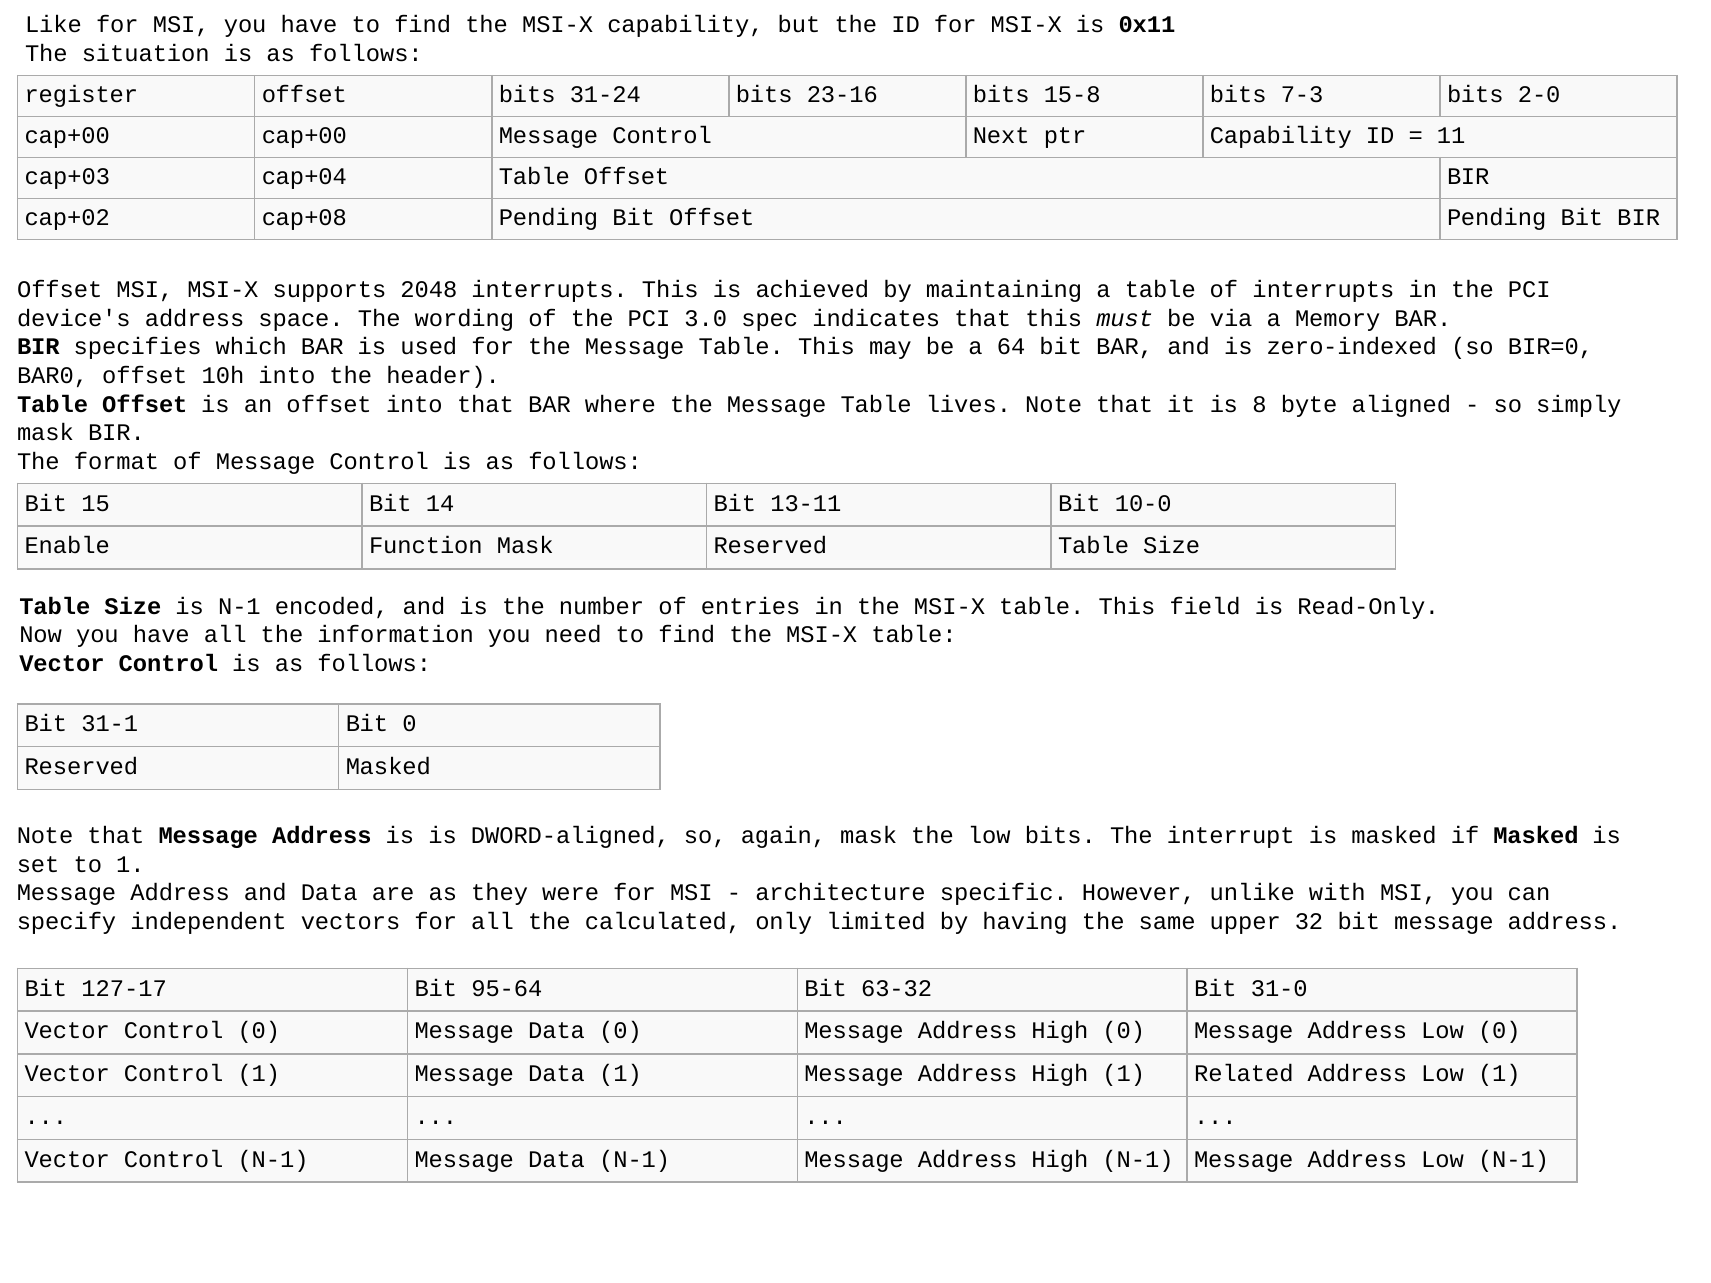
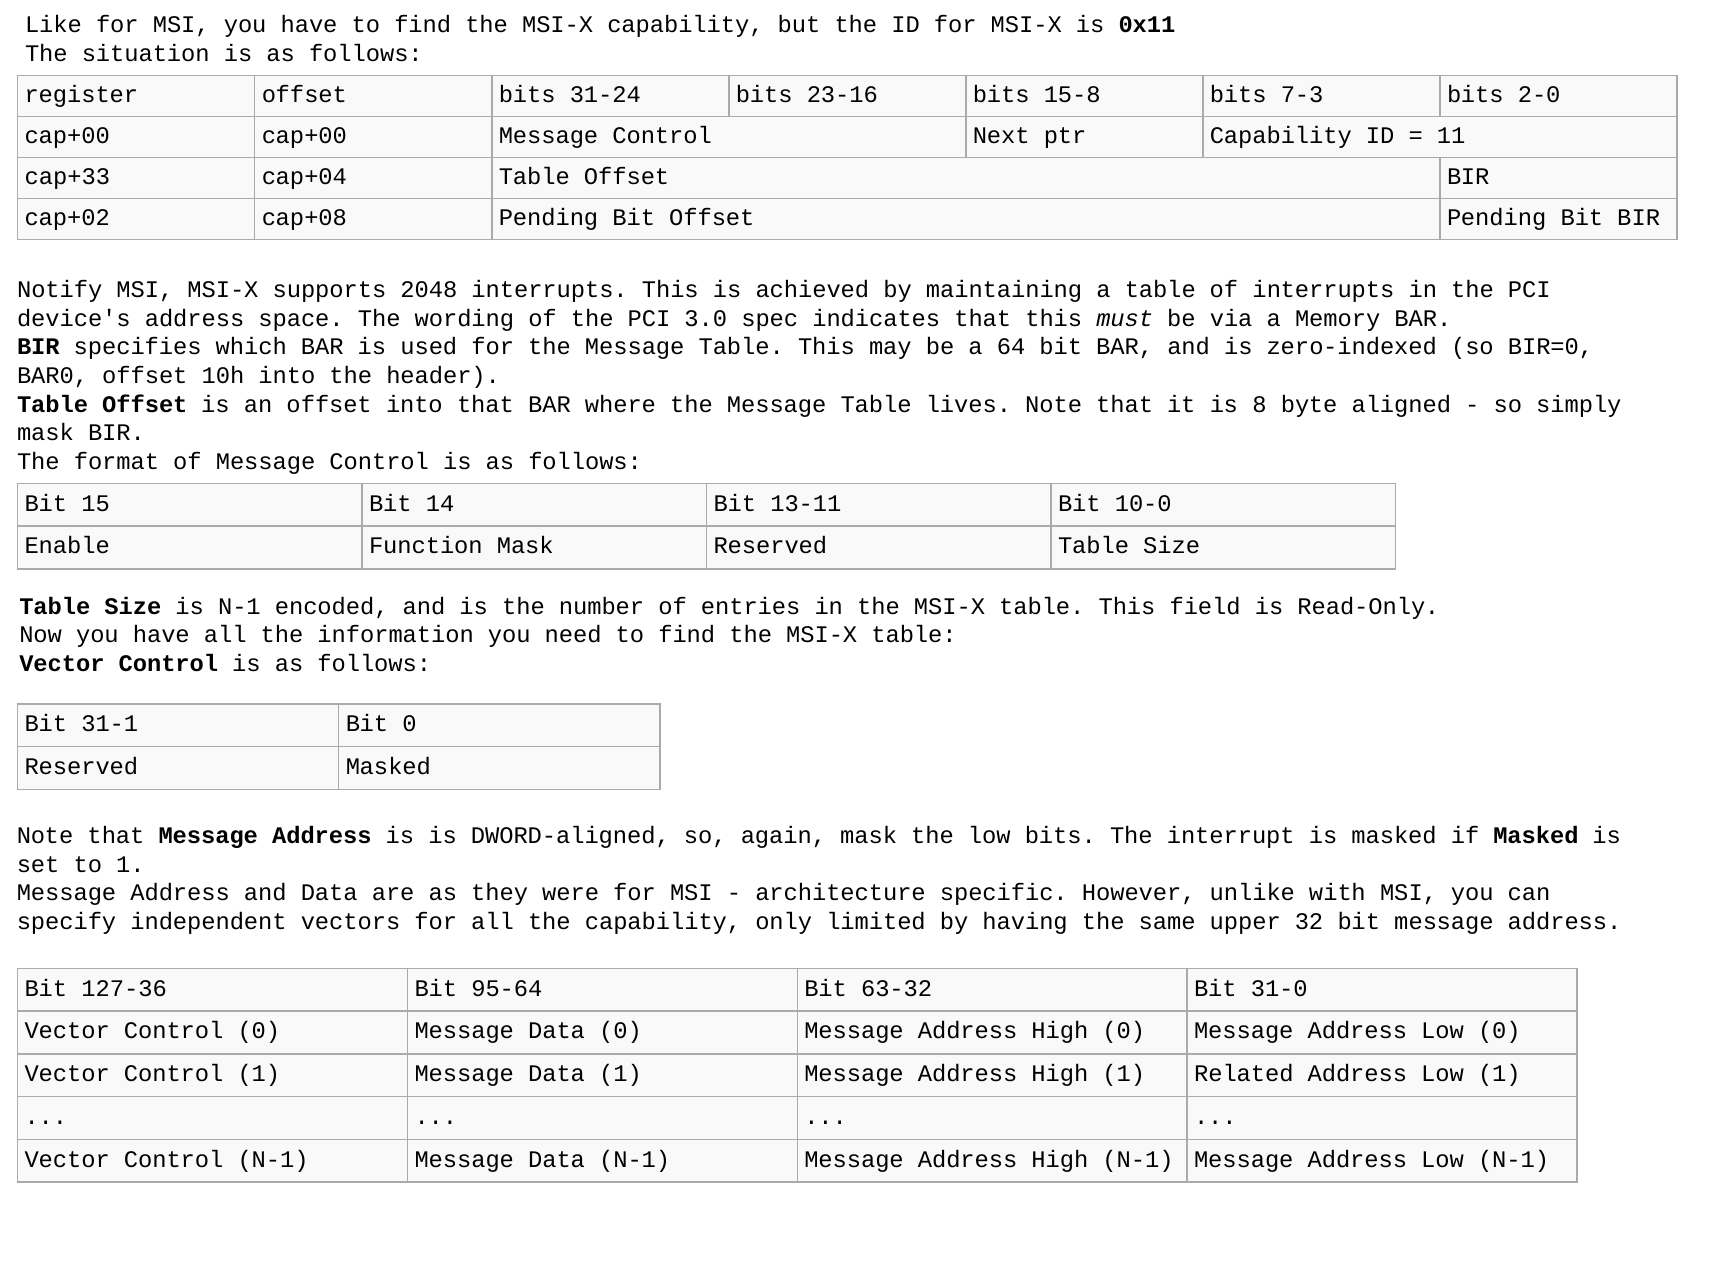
cap+03: cap+03 -> cap+33 (67, 176)
Offset: Offset -> Notify (60, 290)
the calculated: calculated -> capability (663, 922)
127-17: 127-17 -> 127-36 (124, 988)
